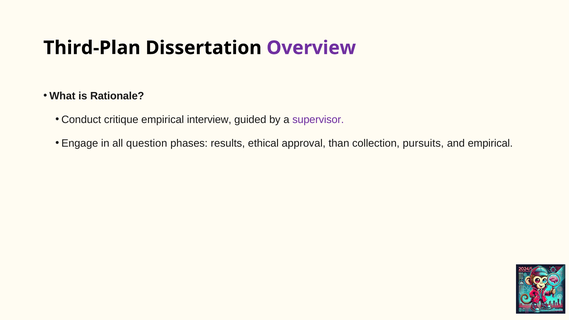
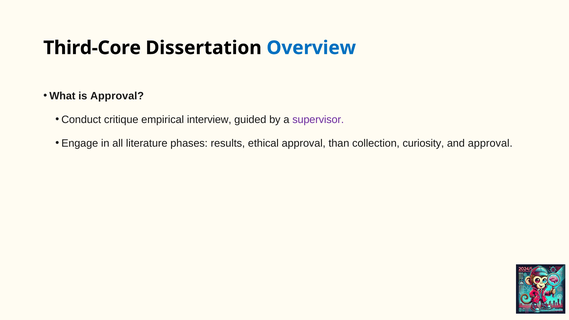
Third-Plan: Third-Plan -> Third-Core (92, 48)
Overview colour: purple -> blue (311, 48)
is Rationale: Rationale -> Approval (117, 96)
question: question -> literature (147, 143)
pursuits: pursuits -> curiosity (423, 143)
and empirical: empirical -> approval (490, 143)
